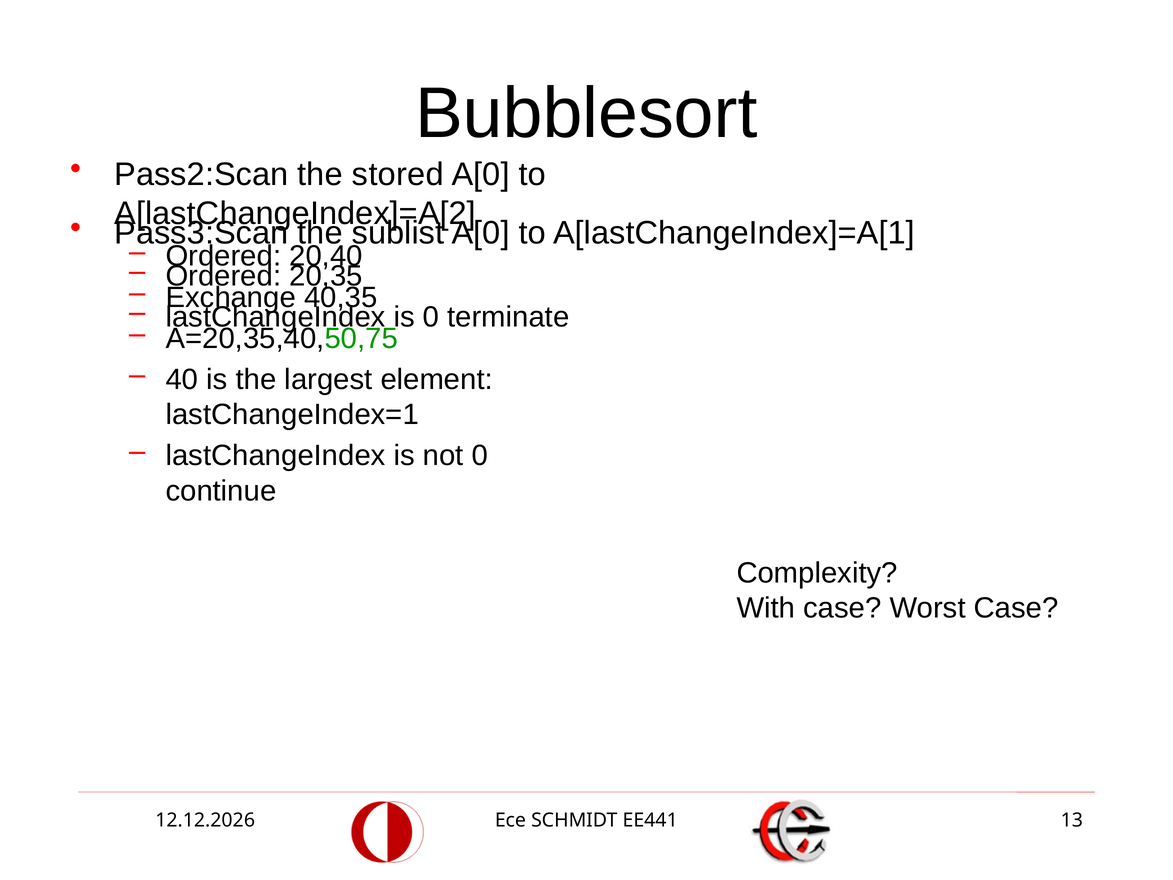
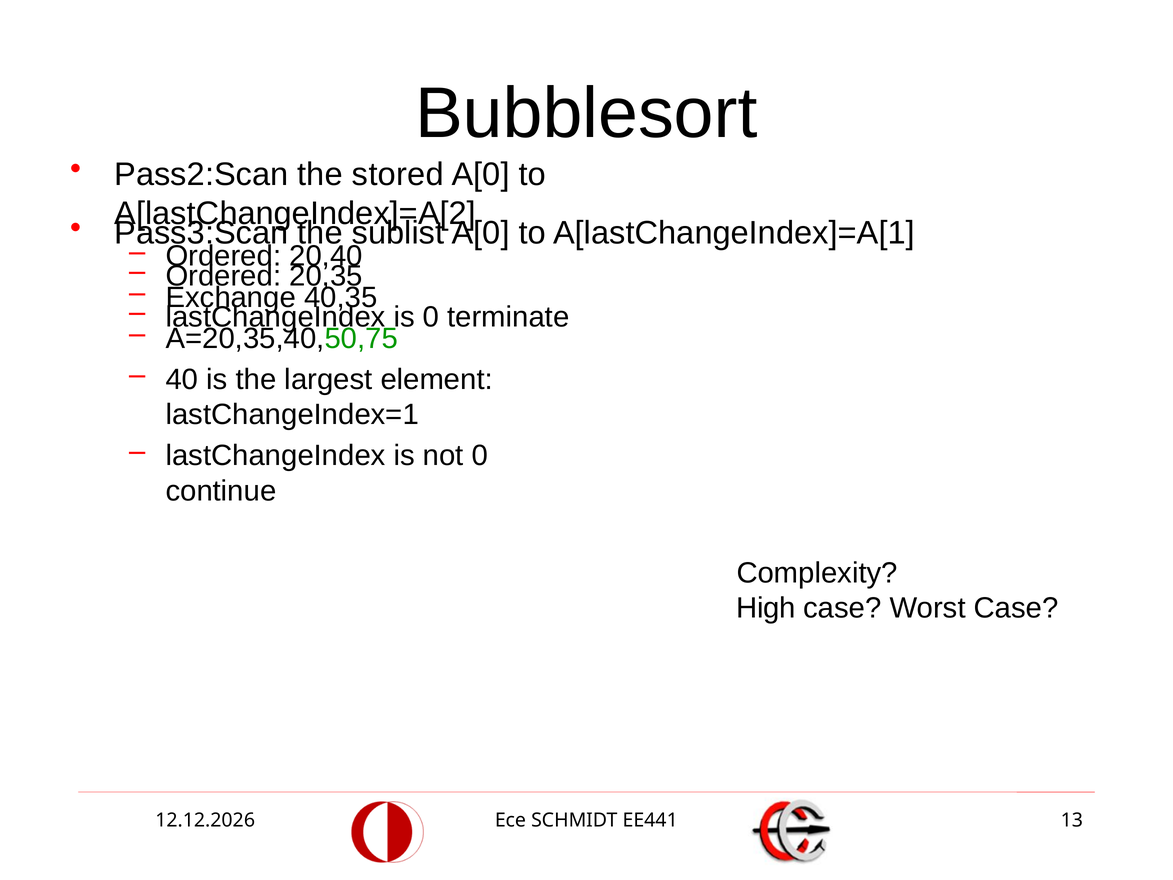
With: With -> High (766, 608)
